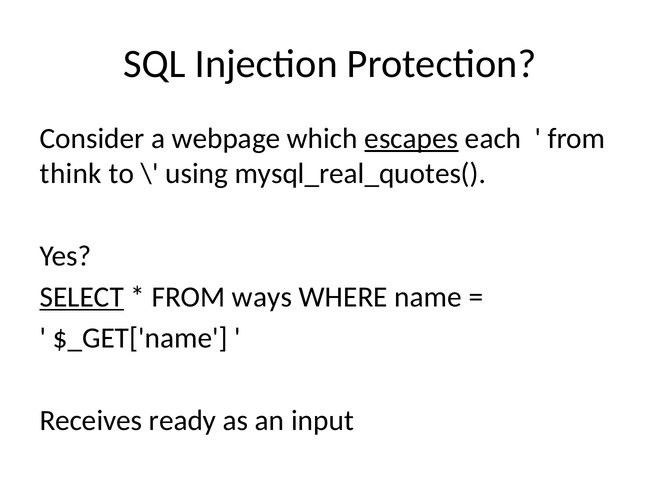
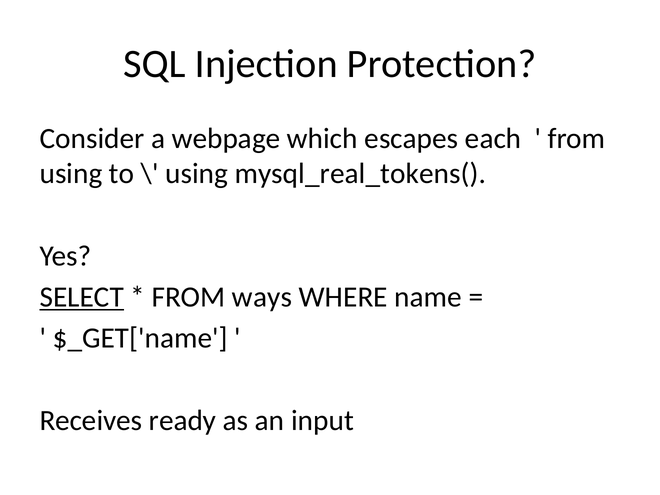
escapes underline: present -> none (411, 138)
think: think -> using (71, 174)
mysql_real_quotes(: mysql_real_quotes( -> mysql_real_tokens( (360, 174)
